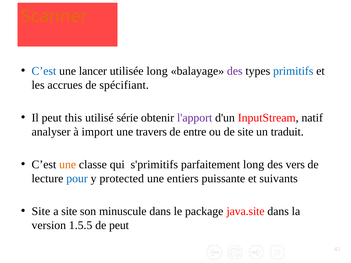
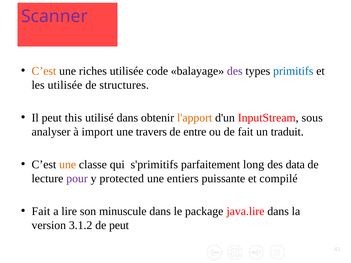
Scanner colour: orange -> purple (54, 16)
C’est colour: blue -> orange (44, 71)
lancer: lancer -> riches (93, 71)
utilisée long: long -> code (157, 71)
les accrues: accrues -> utilisée (65, 85)
spécifiant: spécifiant -> structures (124, 85)
utilisé série: série -> dans (127, 118)
l'apport colour: purple -> orange (195, 118)
natif: natif -> sous (312, 118)
de site: site -> fait (245, 132)
vers: vers -> data (295, 165)
pour colour: blue -> purple (77, 179)
suivants: suivants -> compilé (279, 179)
Site: Site -> Fait (41, 211)
a site: site -> lire (69, 211)
java.site: java.site -> java.lire (245, 211)
1.5.5: 1.5.5 -> 3.1.2 (81, 225)
